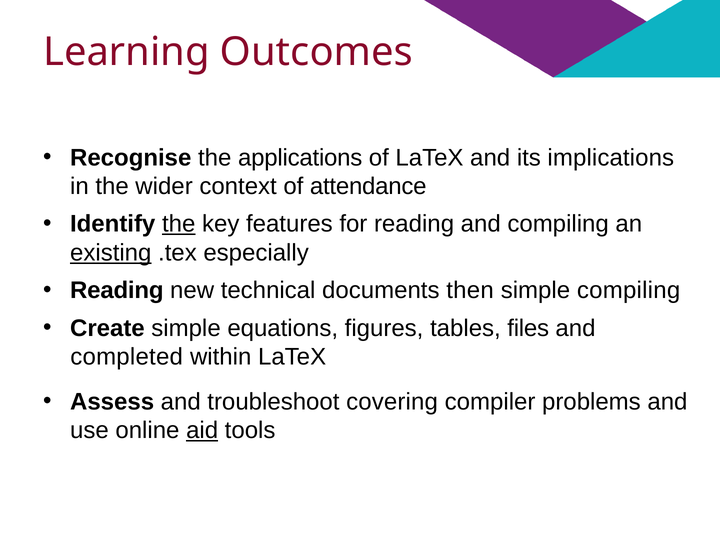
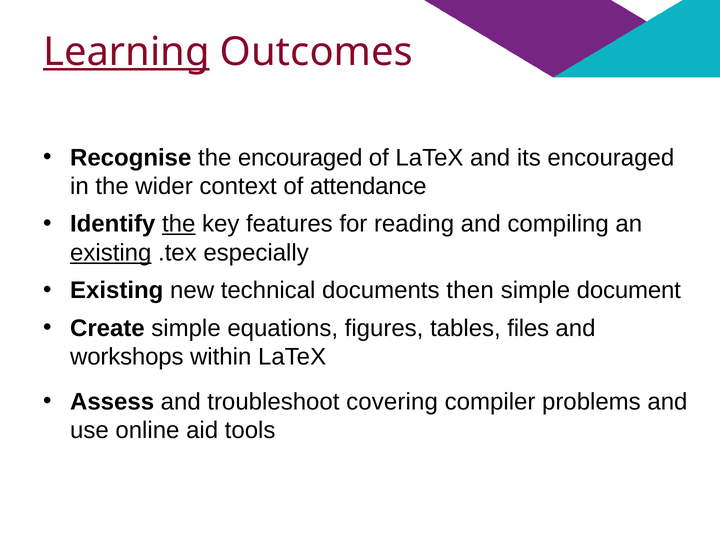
Learning underline: none -> present (126, 52)
the applications: applications -> encouraged (300, 158)
its implications: implications -> encouraged (611, 158)
Reading: Reading -> Existing (117, 291)
simple compiling: compiling -> document (629, 291)
completed: completed -> workshops (127, 357)
aid underline: present -> none (202, 431)
